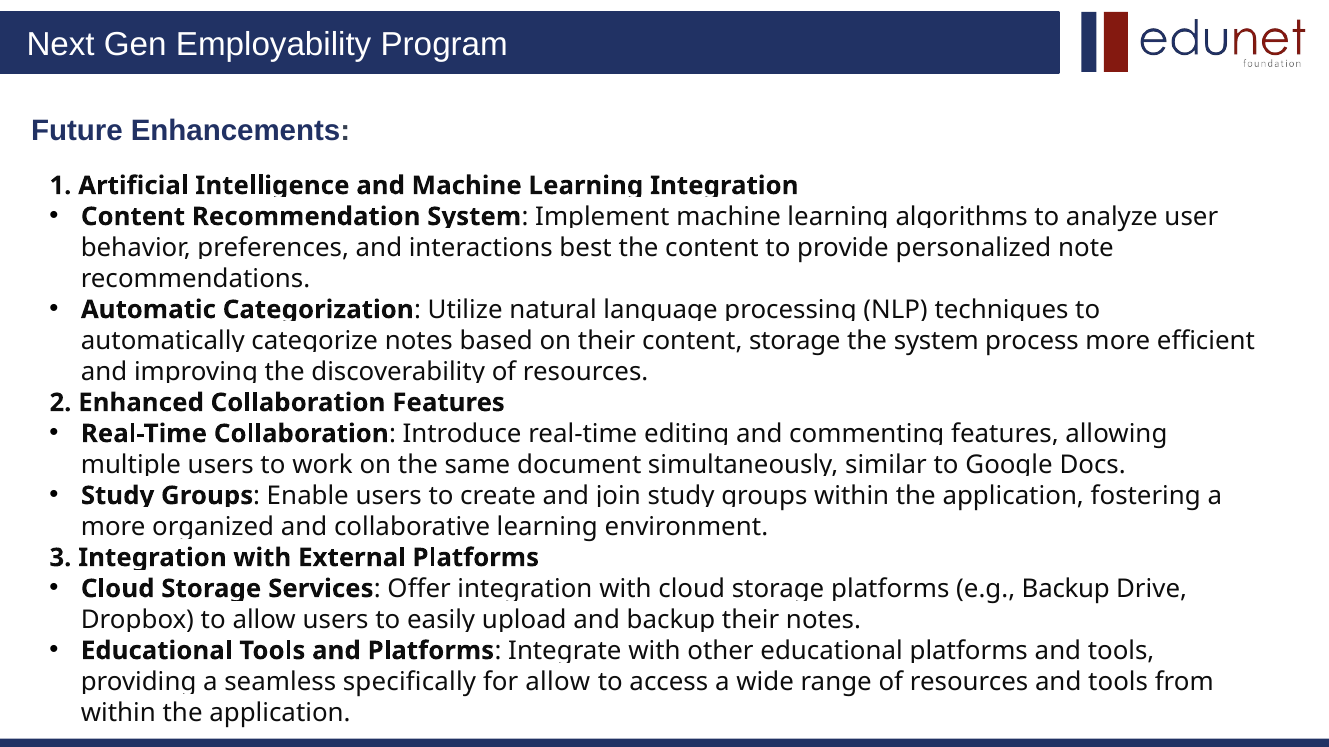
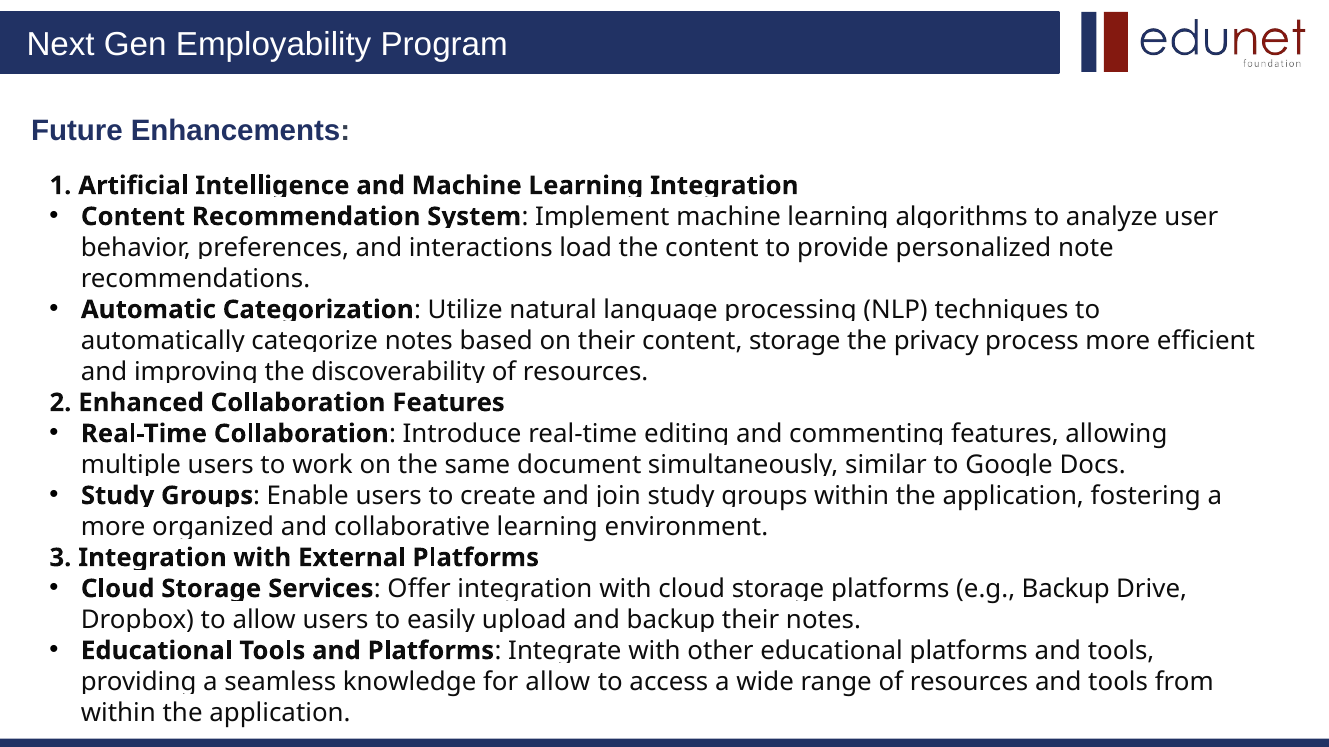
best: best -> load (586, 248)
the system: system -> privacy (936, 341)
specifically: specifically -> knowledge (410, 682)
